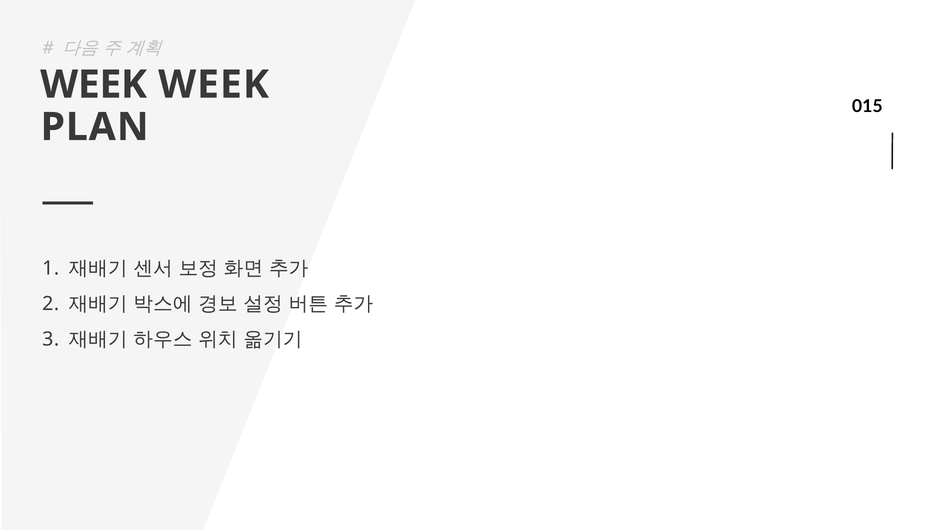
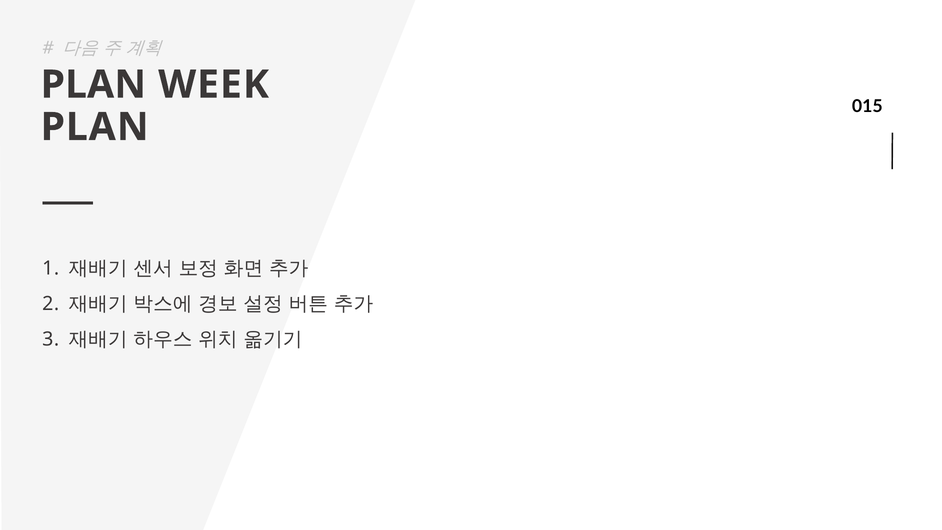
WEEK: WEEK -> PLAN (93, 85)
